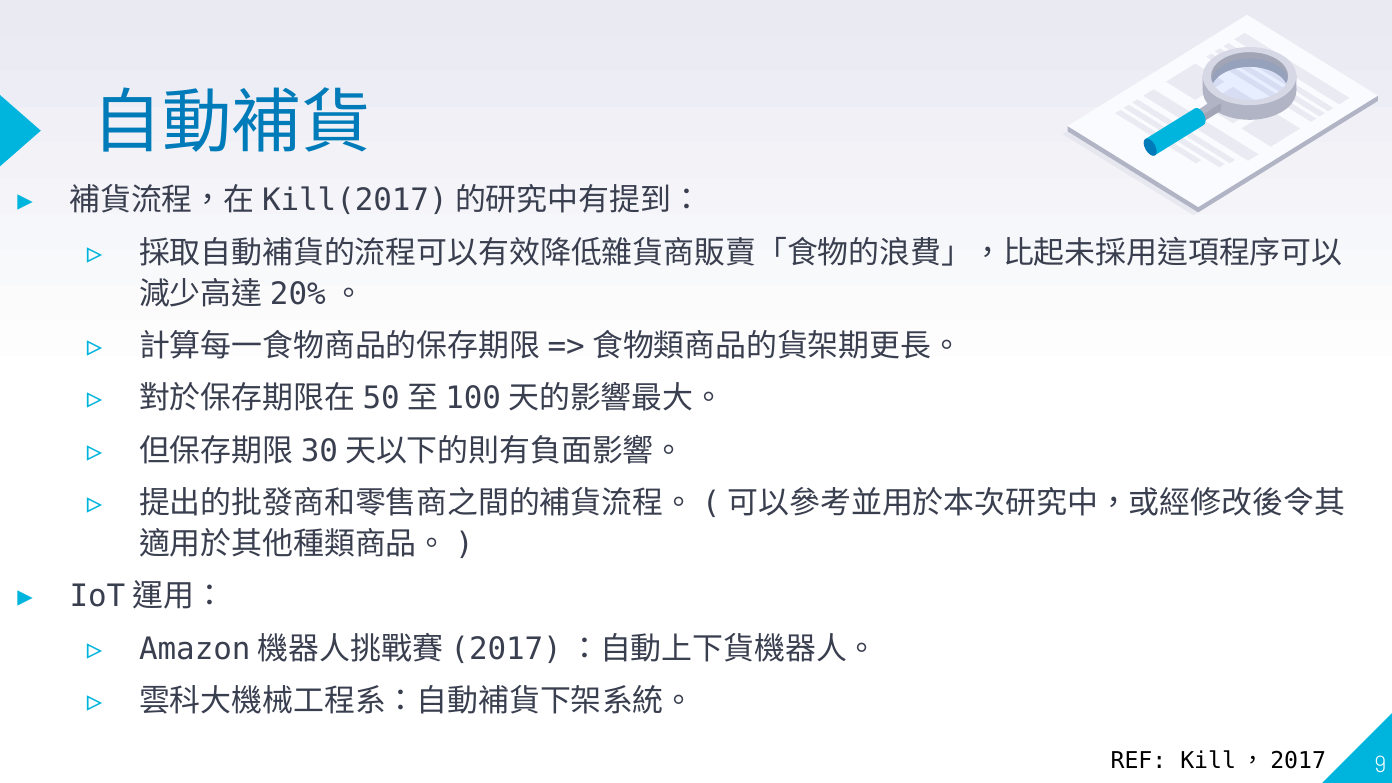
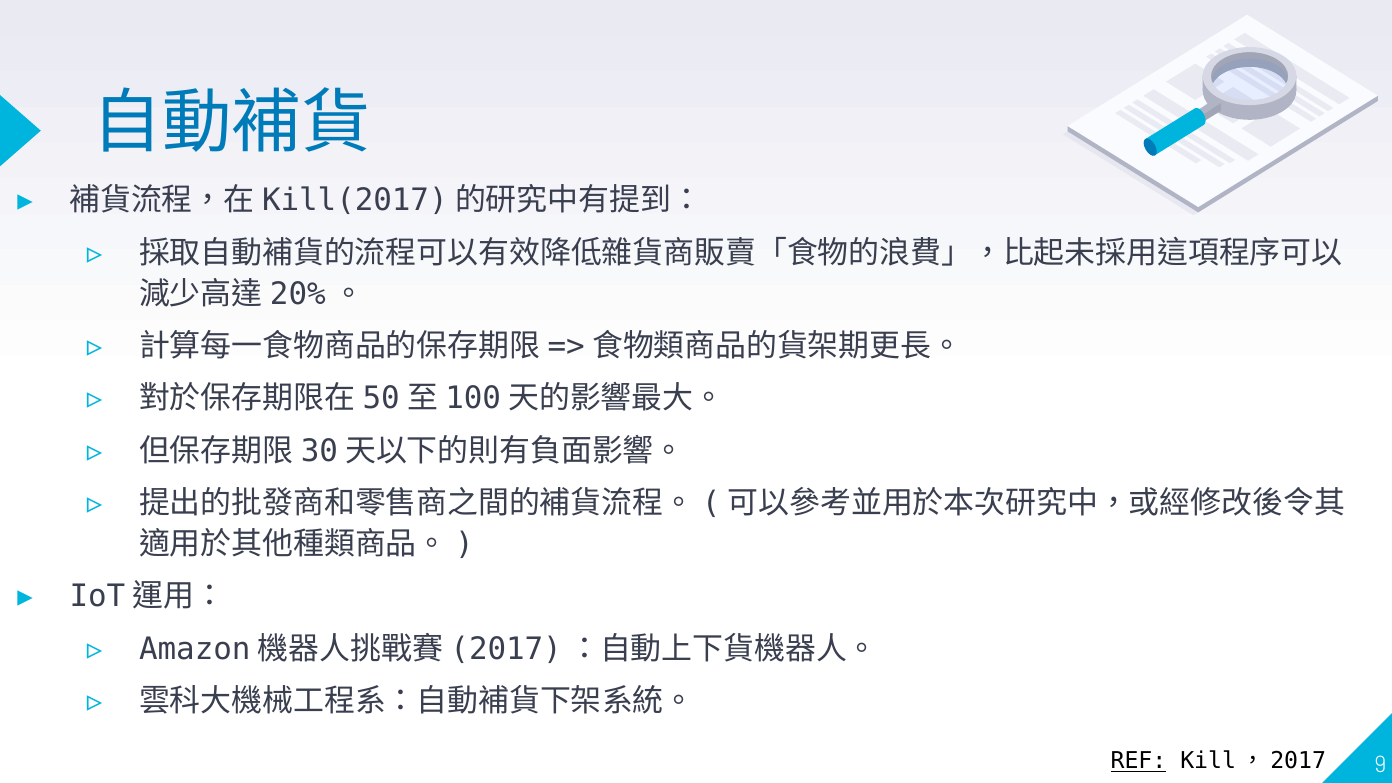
REF underline: none -> present (1138, 761)
